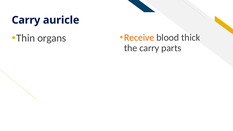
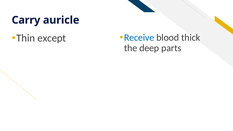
organs: organs -> except (52, 38)
Receive colour: orange -> blue (139, 38)
the carry: carry -> deep (149, 48)
